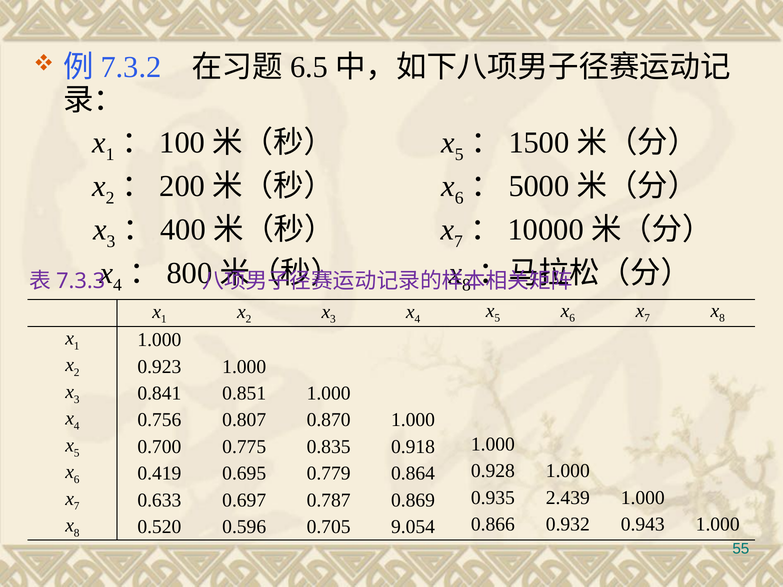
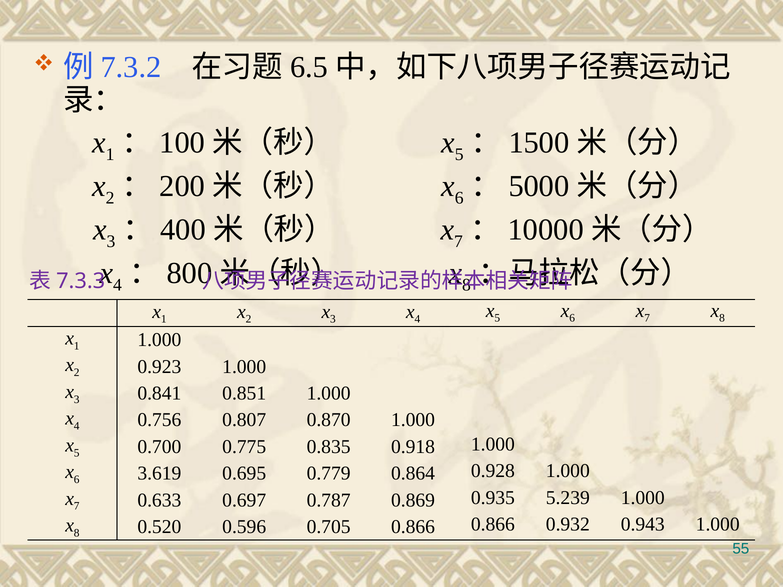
0.419: 0.419 -> 3.619 (159, 474)
2.439: 2.439 -> 5.239 (568, 498)
0.705 9.054: 9.054 -> 0.866 (413, 527)
